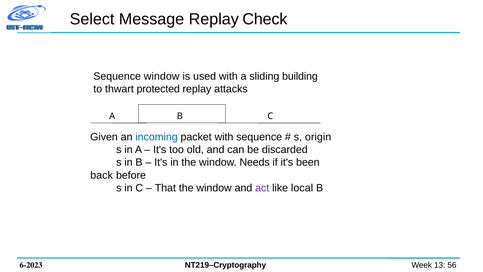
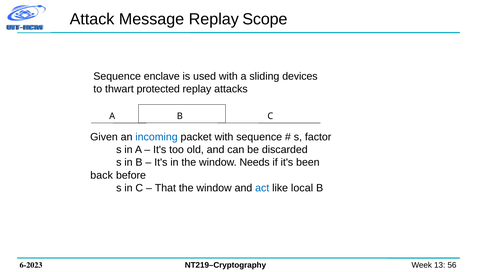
Select: Select -> Attack (92, 19)
Check: Check -> Scope (265, 19)
Sequence window: window -> enclave (162, 76)
building: building -> devices (300, 76)
origin: origin -> factor (318, 137)
act colour: purple -> blue (262, 188)
